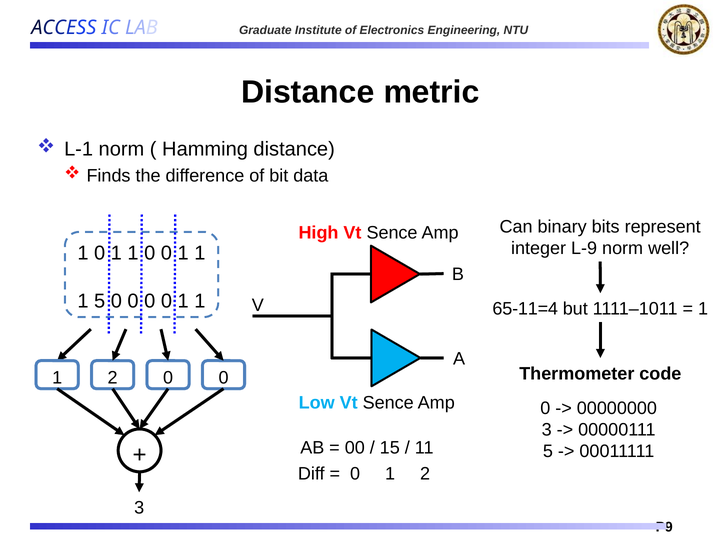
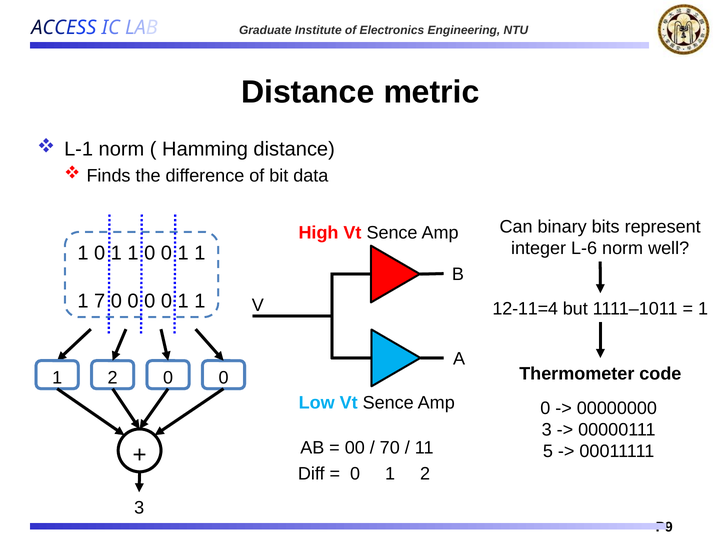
L-9: L-9 -> L-6 (584, 248)
1 5: 5 -> 7 (100, 301)
65-11=4: 65-11=4 -> 12-11=4 (525, 309)
15: 15 -> 70 (390, 448)
